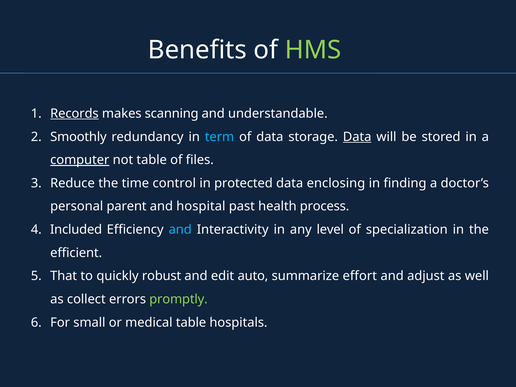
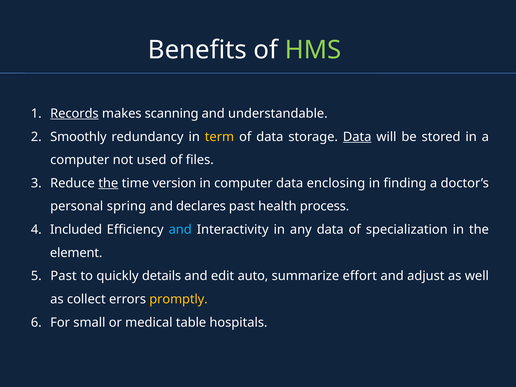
term colour: light blue -> yellow (219, 137)
computer underline: present -> none (80, 160)
not table: table -> used (152, 160)
the underline: none -> present (108, 183)
control: control -> version (174, 183)
in protected: protected -> computer (243, 183)
parent: parent -> spring (126, 206)
hospital: hospital -> declares (201, 206)
any level: level -> data (330, 230)
efficient: efficient -> element (76, 253)
That: That -> Past (64, 276)
robust: robust -> details (162, 276)
promptly colour: light green -> yellow (178, 299)
